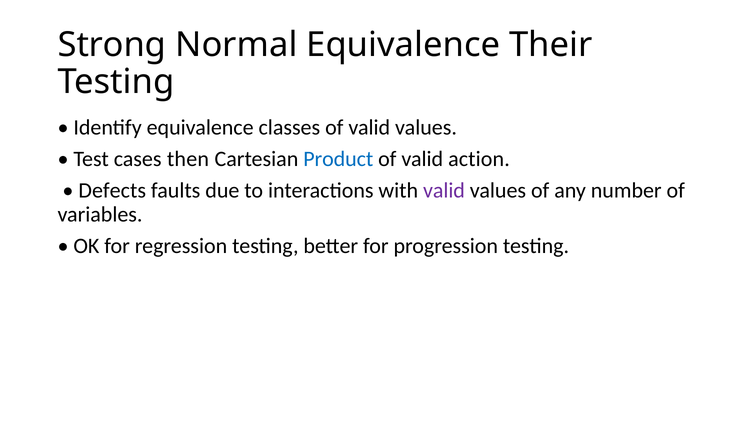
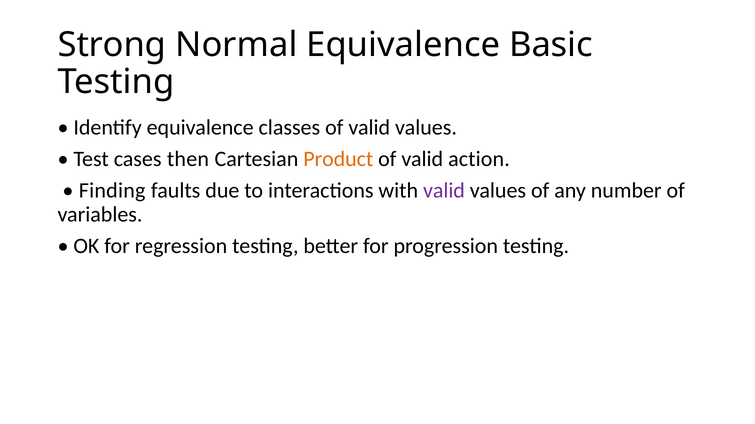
Their: Their -> Basic (551, 45)
Product colour: blue -> orange (338, 159)
Defects: Defects -> Finding (112, 191)
